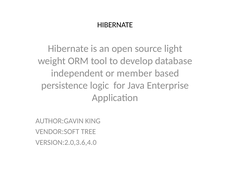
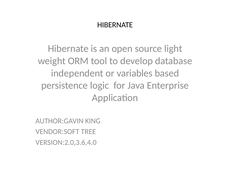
member: member -> variables (135, 73)
